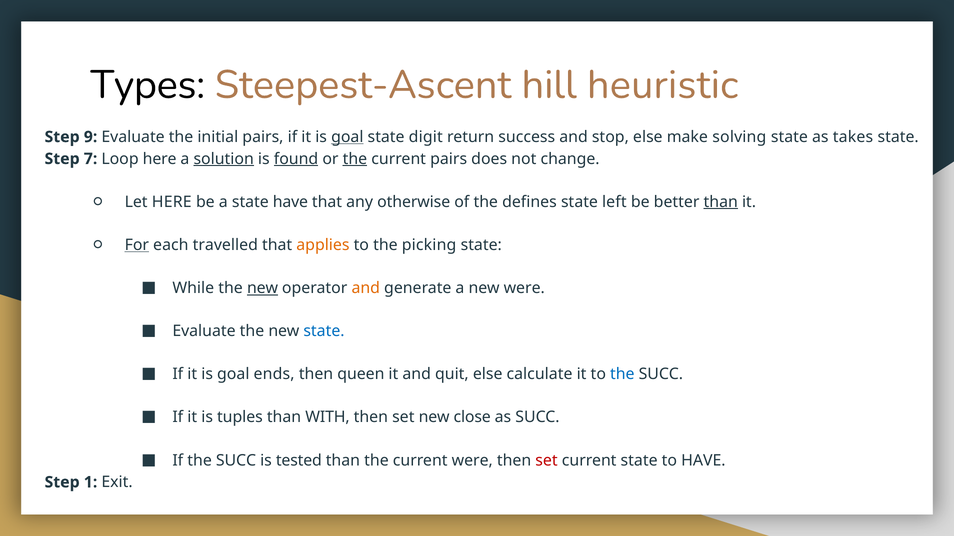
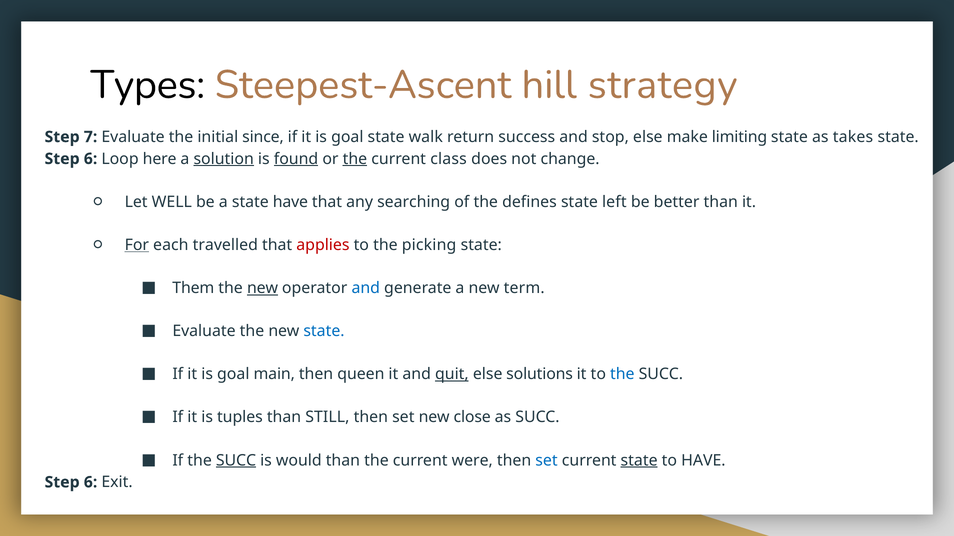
heuristic: heuristic -> strategy (663, 85)
9: 9 -> 7 (91, 137)
initial pairs: pairs -> since (263, 137)
goal underline: present -> none (347, 137)
digit: digit -> walk (426, 137)
solving: solving -> limiting (740, 137)
7: 7 -> 6 (91, 159)
current pairs: pairs -> class (449, 159)
Let HERE: HERE -> WELL (172, 202)
otherwise: otherwise -> searching (414, 202)
than underline: present -> none (721, 202)
applies colour: orange -> red (323, 245)
While: While -> Them (193, 288)
and colour: orange -> blue (366, 288)
new were: were -> term (524, 288)
ends: ends -> main (274, 375)
quit underline: none -> present (452, 375)
calculate: calculate -> solutions (540, 375)
WITH: WITH -> STILL (327, 418)
SUCC underline: none -> present (236, 461)
tested: tested -> would (299, 461)
set colour: red -> blue (547, 461)
state underline: none -> present (639, 461)
1: 1 -> 6 (91, 483)
